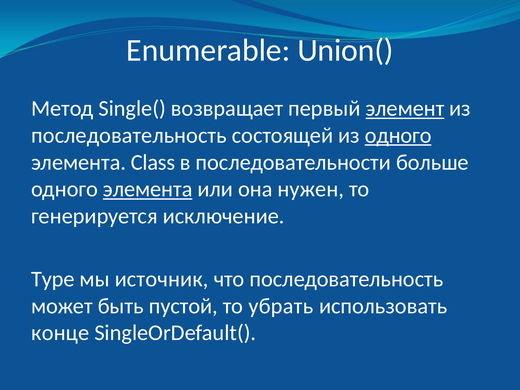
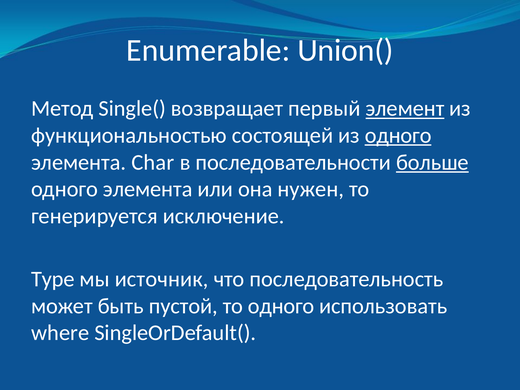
последовательность: последовательность -> функциональностью (129, 135)
Class: Class -> Char (153, 162)
больше underline: none -> present (432, 162)
элемента underline: present -> none (148, 189)
то убрать: убрать -> одного (281, 306)
конце: конце -> where (60, 333)
